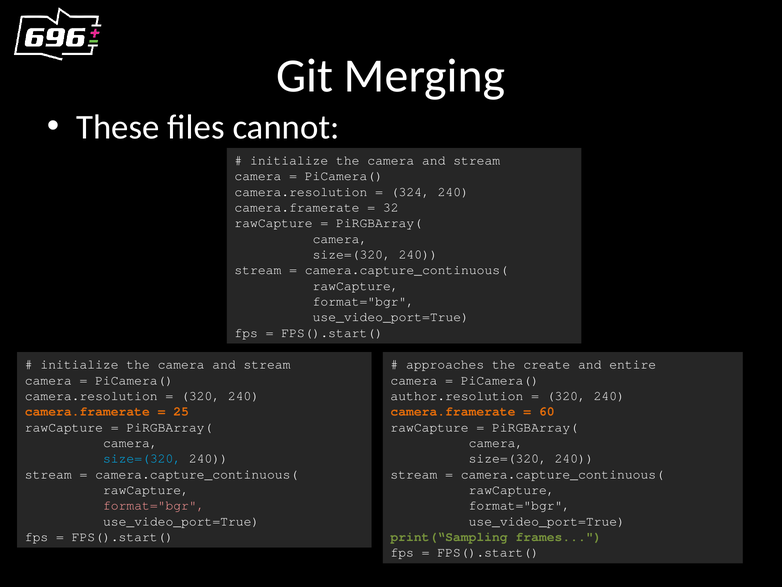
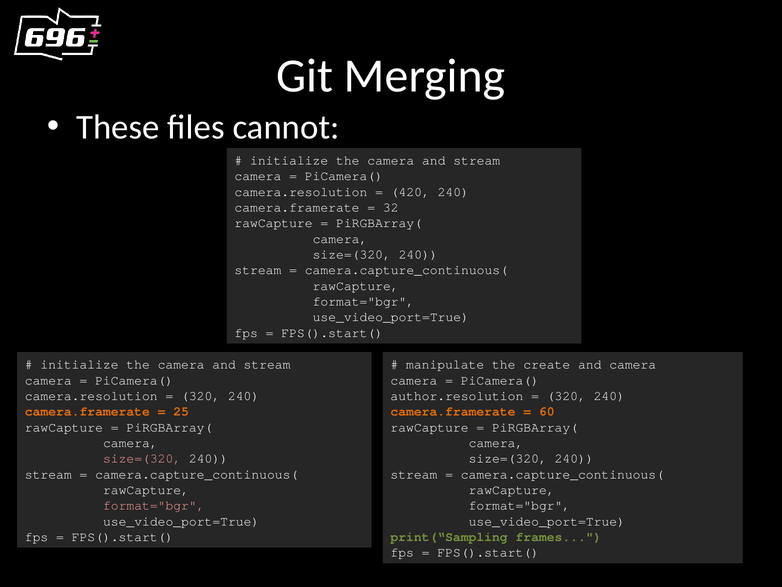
324: 324 -> 420 (410, 192)
approaches: approaches -> manipulate (445, 364)
and entire: entire -> camera (633, 364)
size=(320 colour: light blue -> pink (142, 458)
